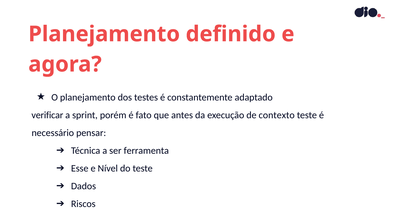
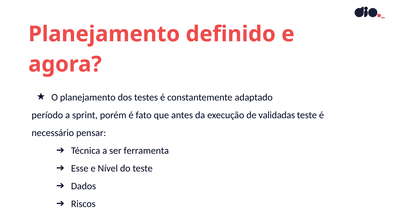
verificar: verificar -> período (47, 115)
contexto: contexto -> validadas (277, 115)
